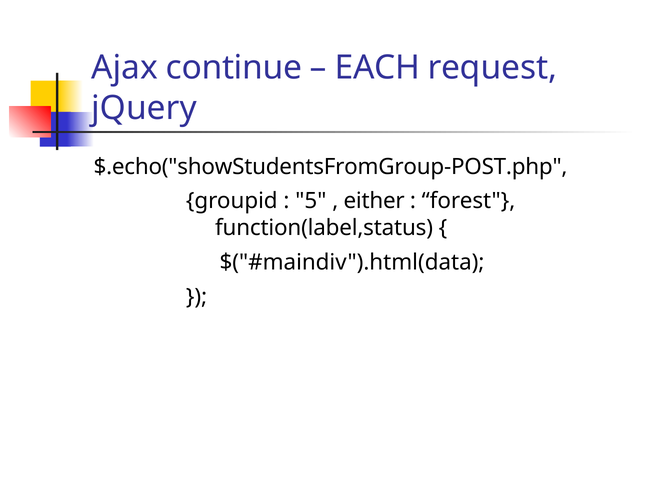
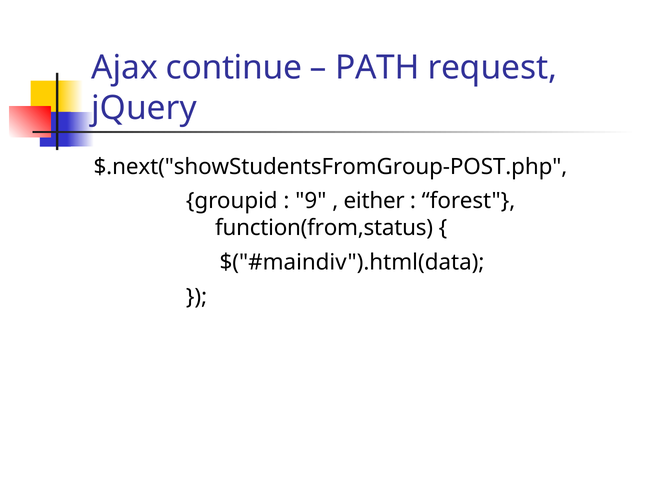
EACH: EACH -> PATH (377, 68)
$.echo("showStudentsFromGroup-POST.php: $.echo("showStudentsFromGroup-POST.php -> $.next("showStudentsFromGroup-POST.php (330, 167)
5: 5 -> 9 (311, 201)
function(label,status: function(label,status -> function(from,status (324, 228)
